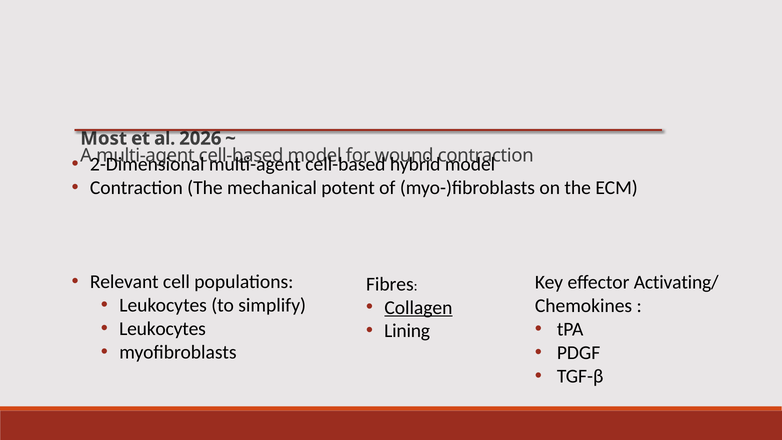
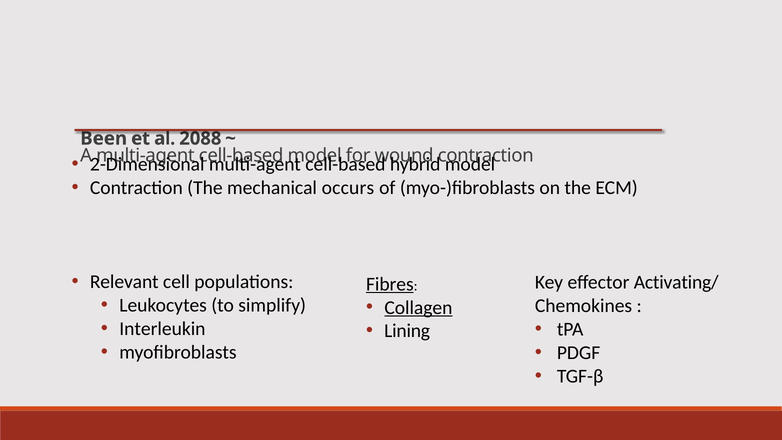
Most: Most -> Been (104, 138)
2026: 2026 -> 2088 (200, 138)
potent: potent -> occurs (348, 188)
Fibres underline: none -> present (390, 284)
Leukocytes: Leukocytes -> Interleukin (162, 329)
